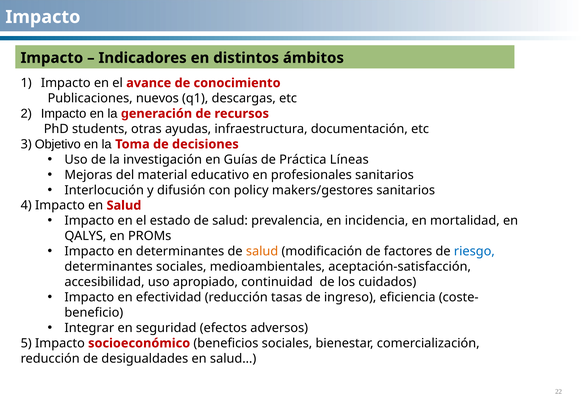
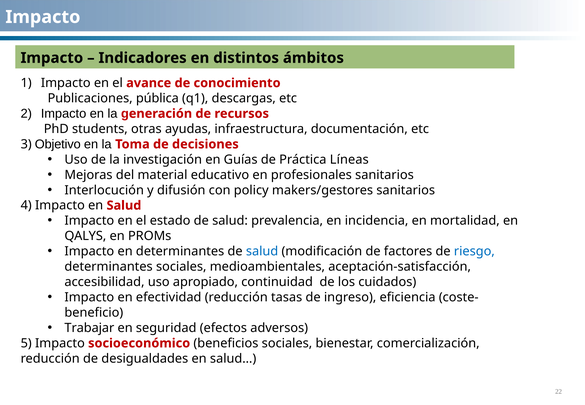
nuevos: nuevos -> pública (157, 98)
salud colour: orange -> blue (262, 251)
Integrar: Integrar -> Trabajar (89, 328)
